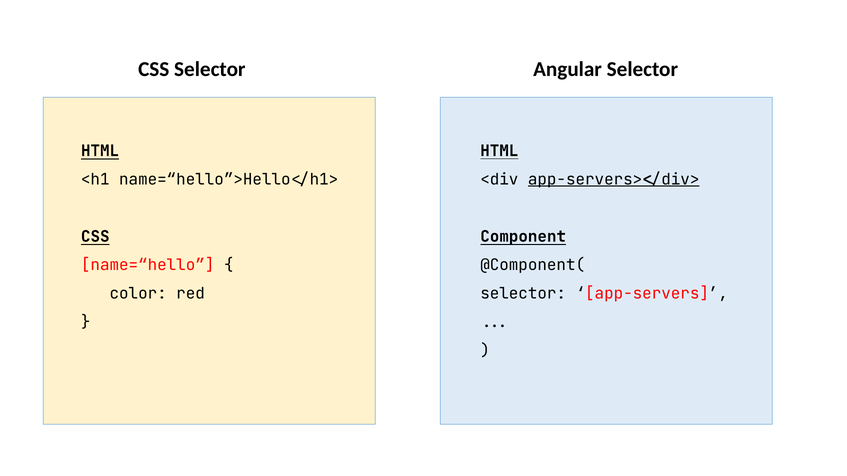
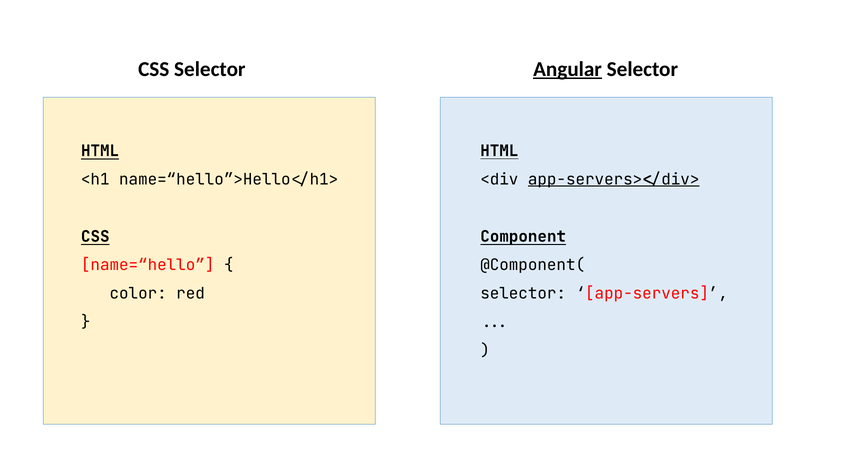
Angular underline: none -> present (568, 69)
